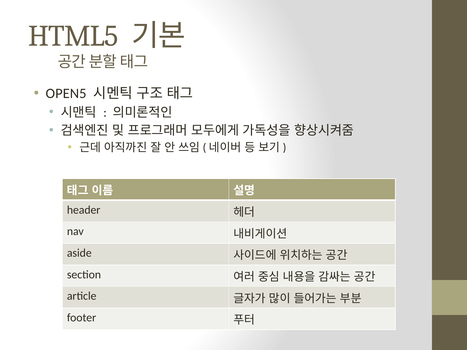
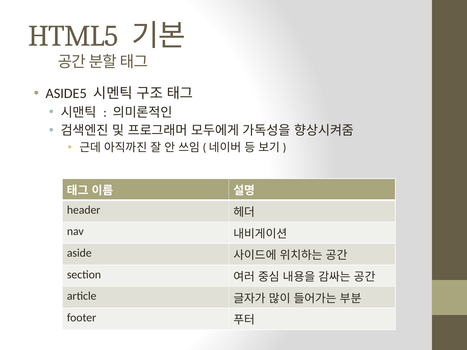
OPEN5: OPEN5 -> ASIDE5 (66, 94)
